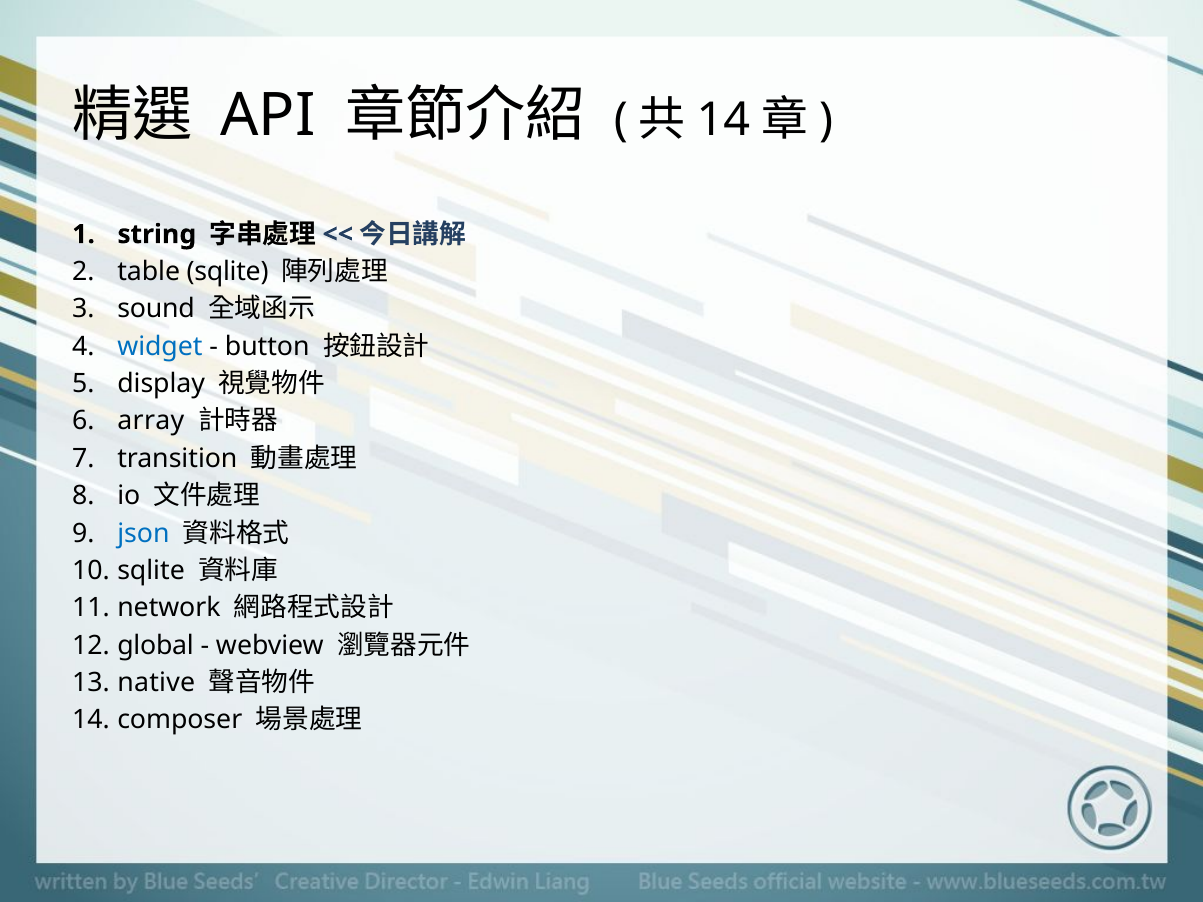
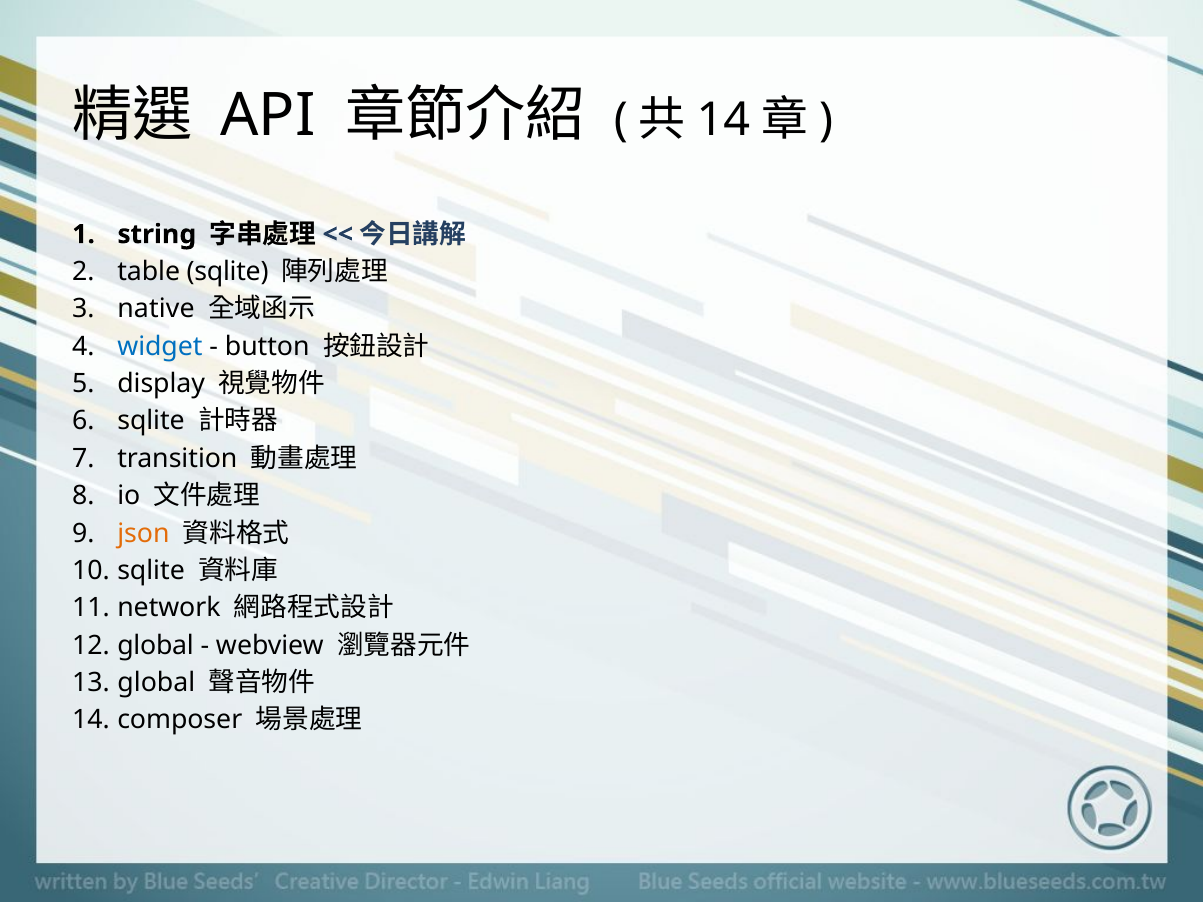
sound: sound -> native (156, 309)
array: array -> sqlite (151, 421)
json colour: blue -> orange (143, 533)
native: native -> global (156, 683)
